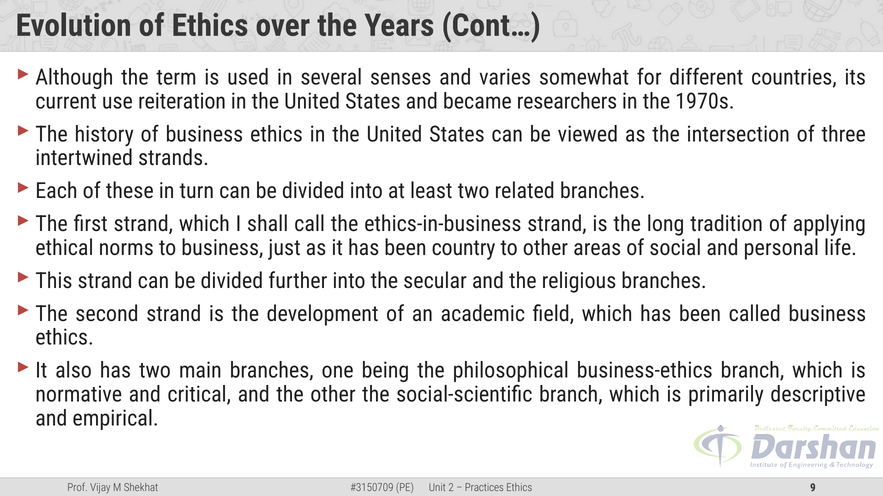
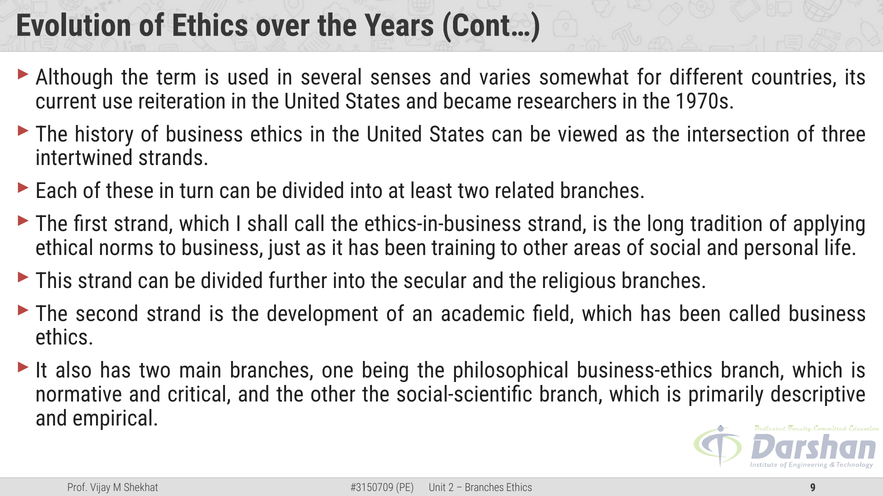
country: country -> training (464, 248)
Practices: Practices -> Branches (484, 488)
